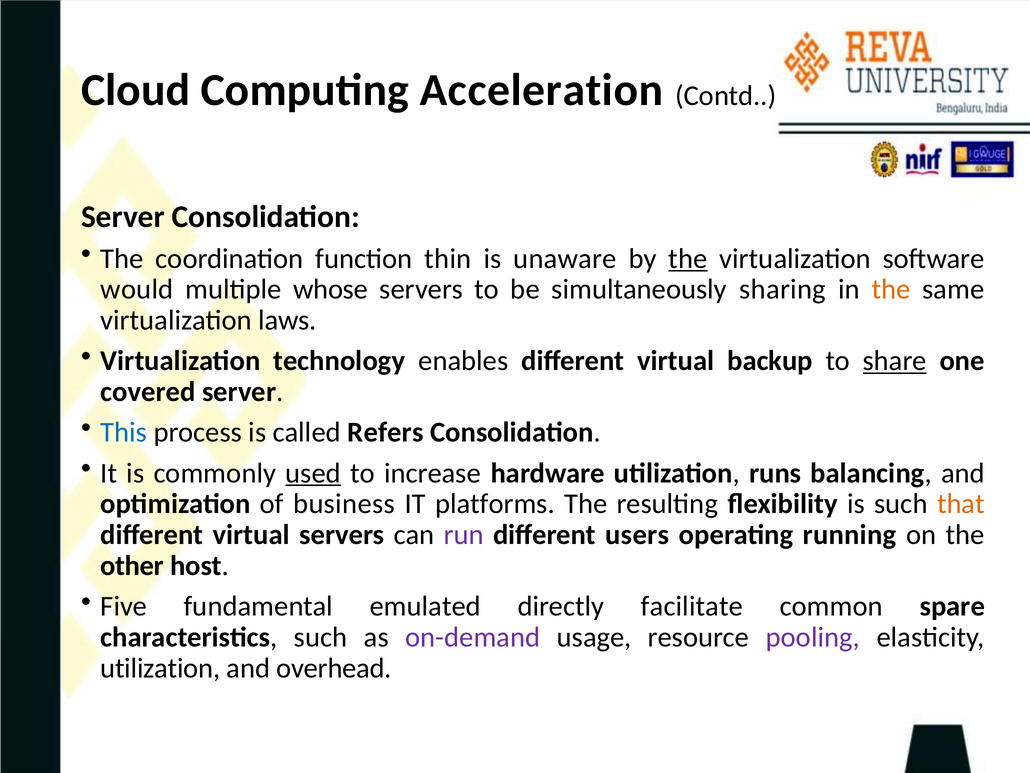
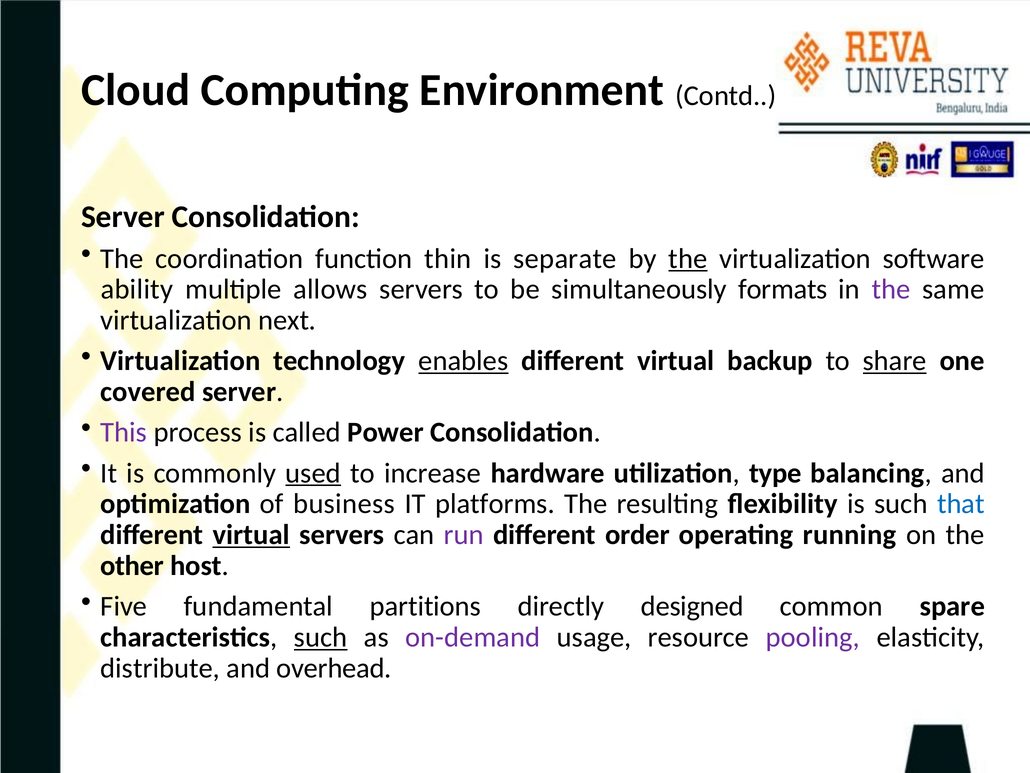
Acceleration: Acceleration -> Environment (542, 90)
unaware: unaware -> separate (565, 258)
would: would -> ability (137, 289)
whose: whose -> allows (330, 289)
sharing: sharing -> formats (783, 289)
the colour: orange -> purple (891, 289)
laws: laws -> next (287, 320)
enables underline: none -> present (463, 361)
This colour: blue -> purple (124, 432)
Refers: Refers -> Power (386, 432)
runs: runs -> type (775, 473)
that colour: orange -> blue (961, 504)
virtual underline: none -> present (251, 535)
users: users -> order (638, 535)
emulated: emulated -> partitions (425, 606)
facilitate: facilitate -> designed (692, 606)
such underline: none -> present (321, 637)
utilization: utilization -> distribute (160, 668)
